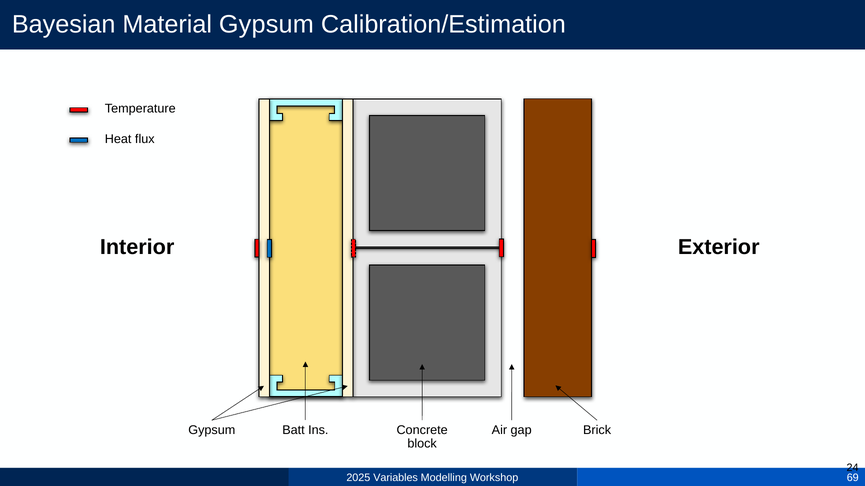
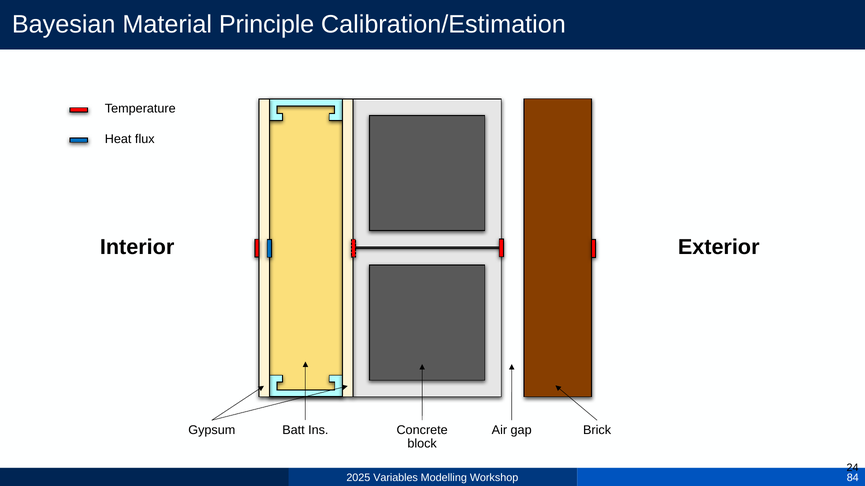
Material Gypsum: Gypsum -> Principle (267, 25)
69: 69 -> 84 (853, 478)
